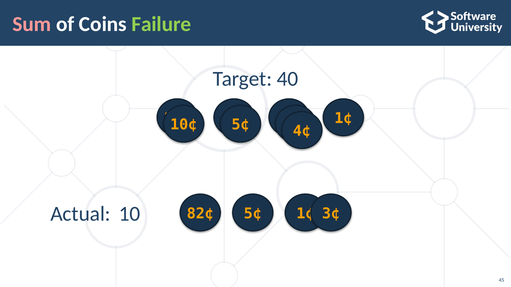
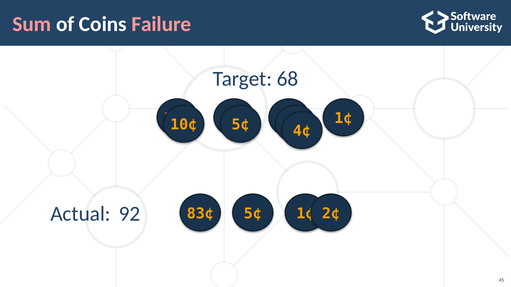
Failure colour: light green -> pink (161, 24)
40: 40 -> 68 (288, 79)
10: 10 -> 92 (130, 214)
82¢: 82¢ -> 83¢ (200, 214)
3¢: 3¢ -> 2¢ (331, 214)
